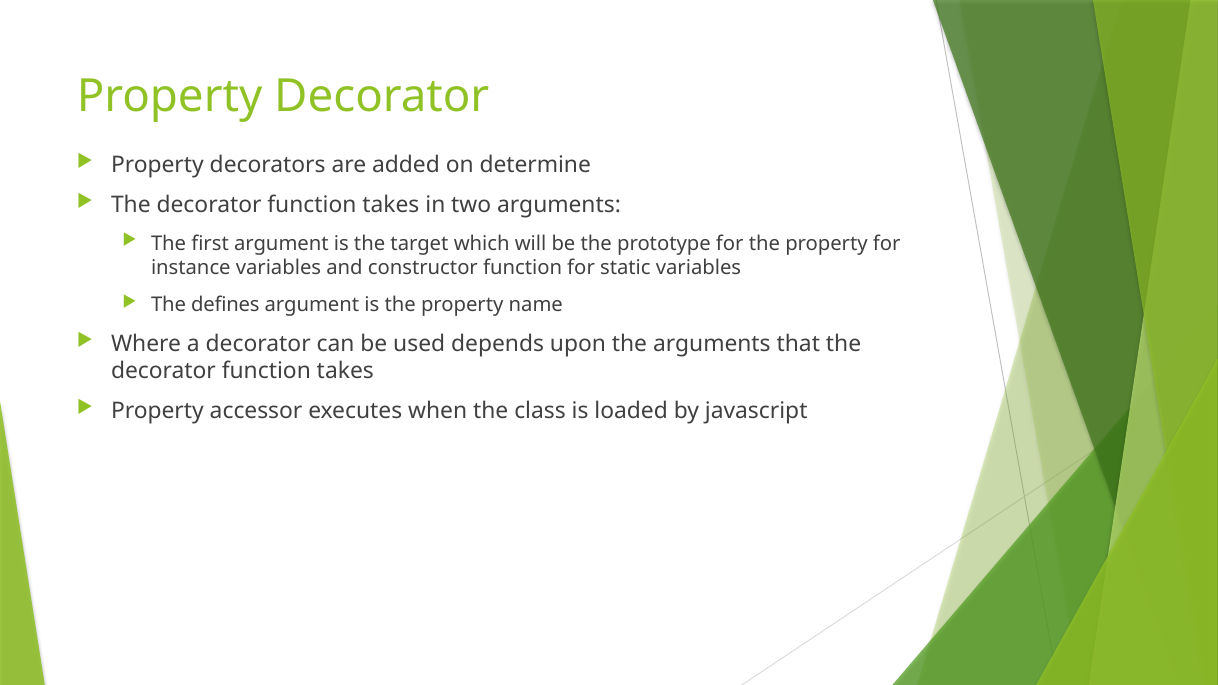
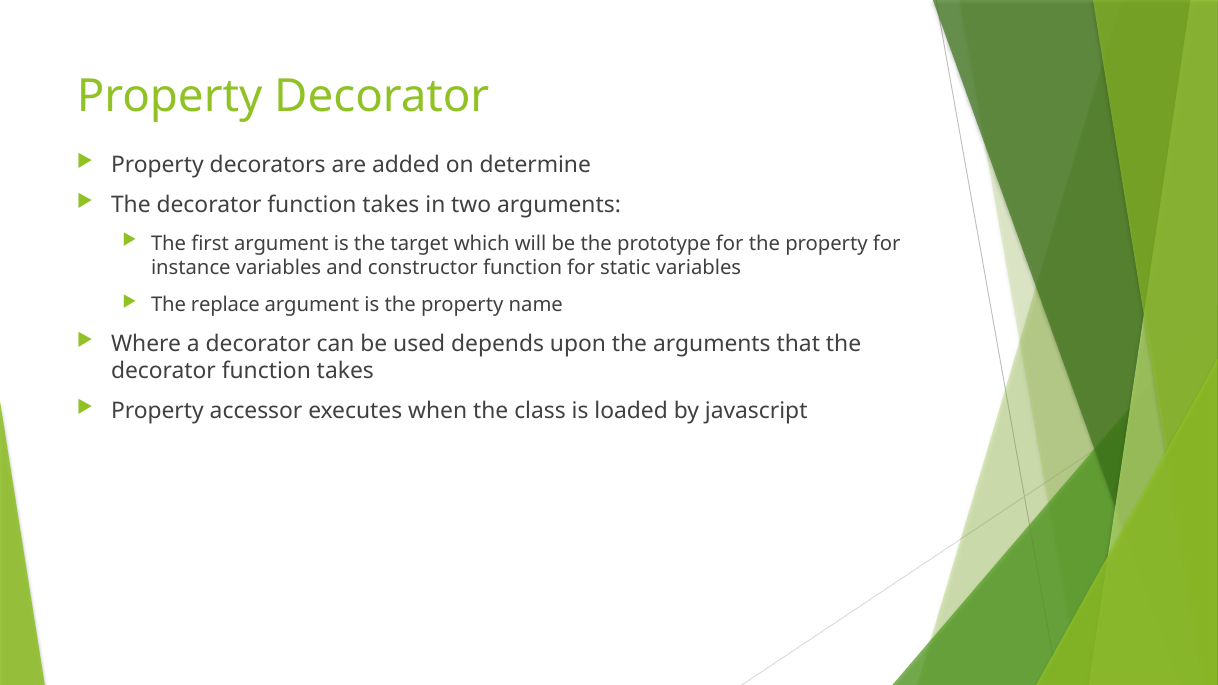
defines: defines -> replace (225, 305)
